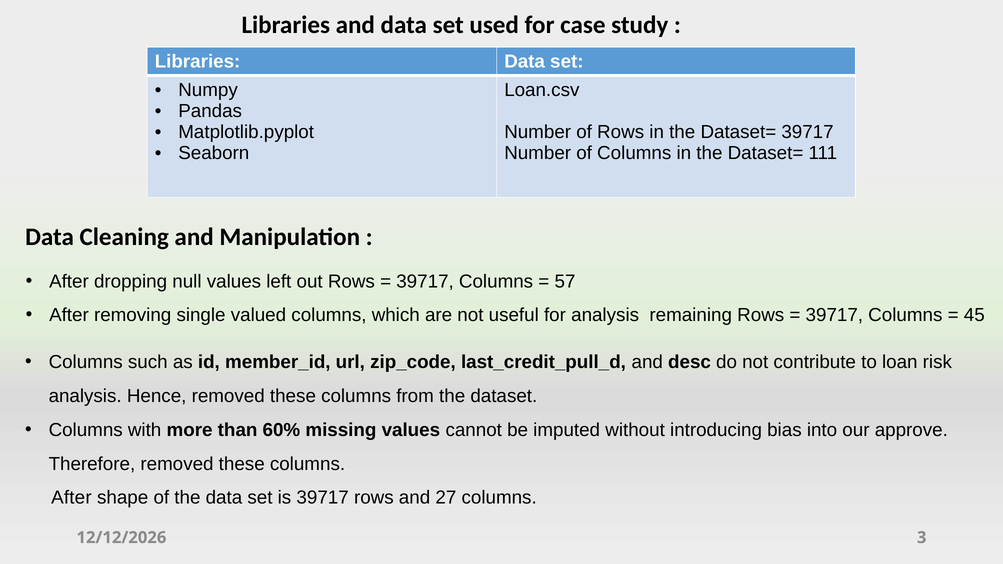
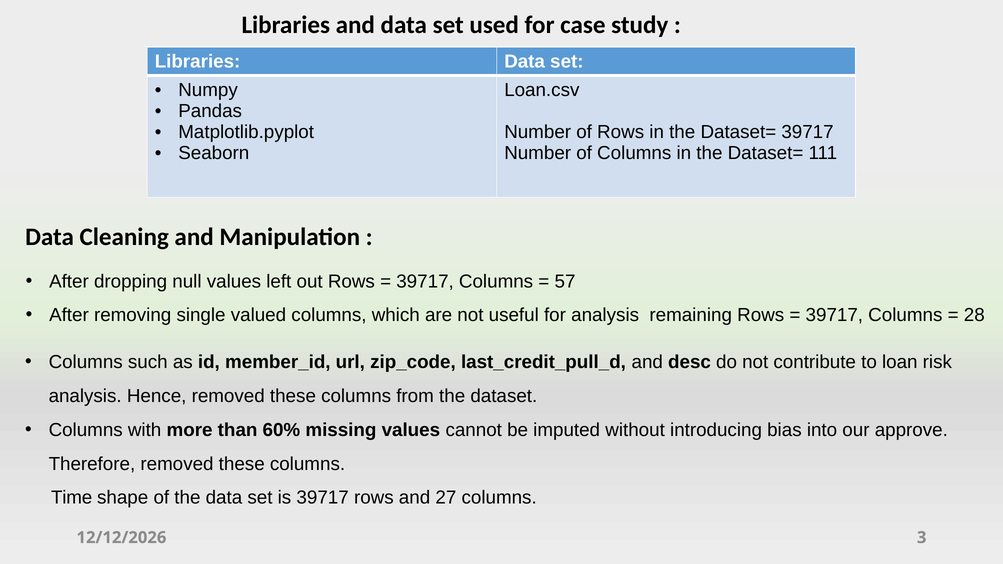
45: 45 -> 28 (974, 315)
After: After -> Time (72, 498)
